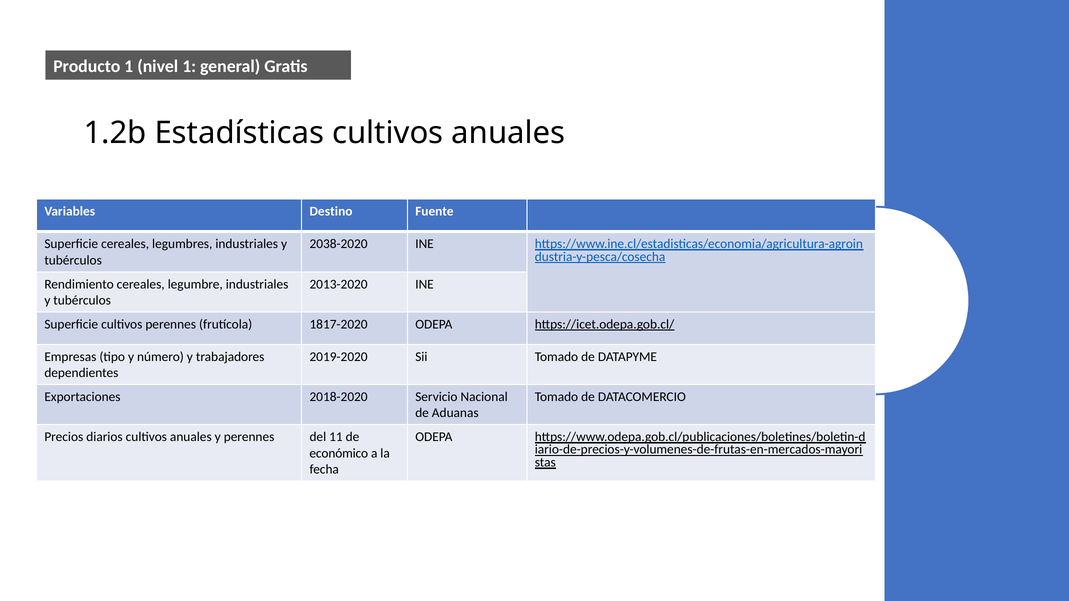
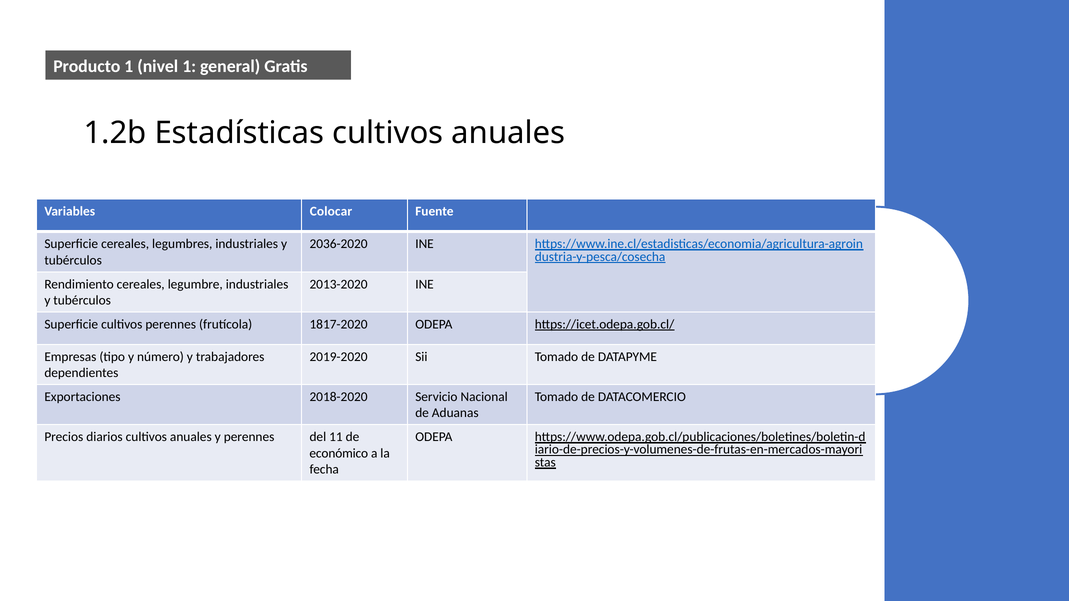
Destino: Destino -> Colocar (331, 212)
2038-2020: 2038-2020 -> 2036-2020 (339, 244)
